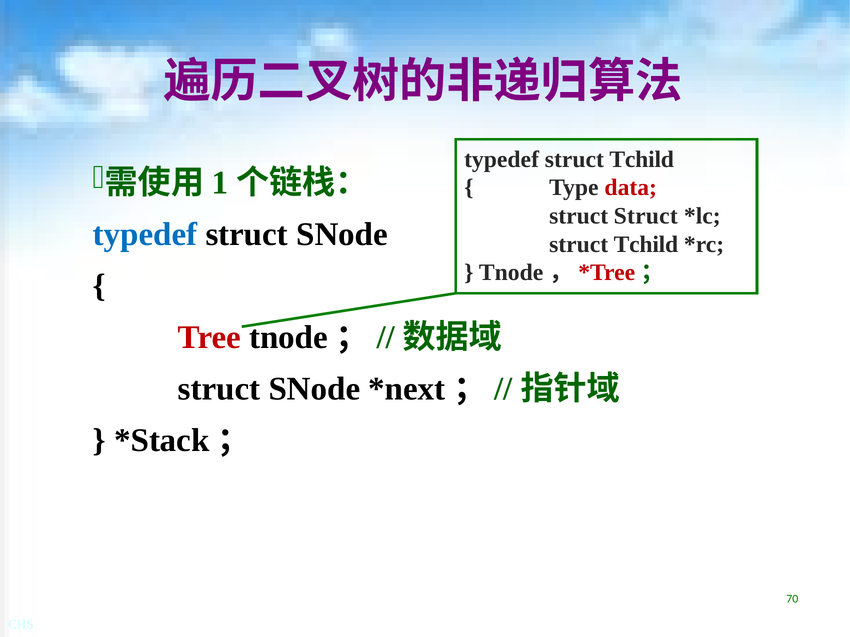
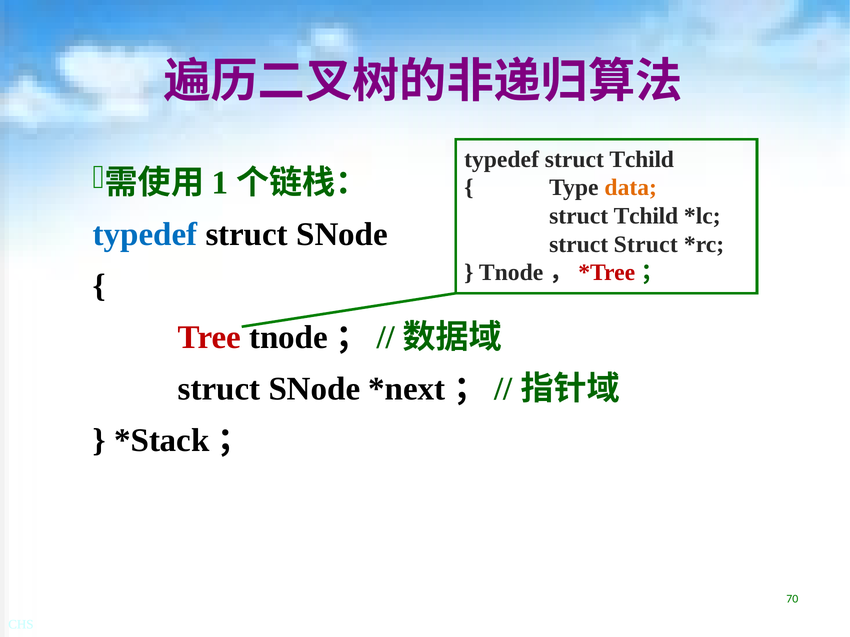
data colour: red -> orange (631, 188)
Struct: Struct -> Tchild (646, 216)
Tchild: Tchild -> Struct (646, 244)
